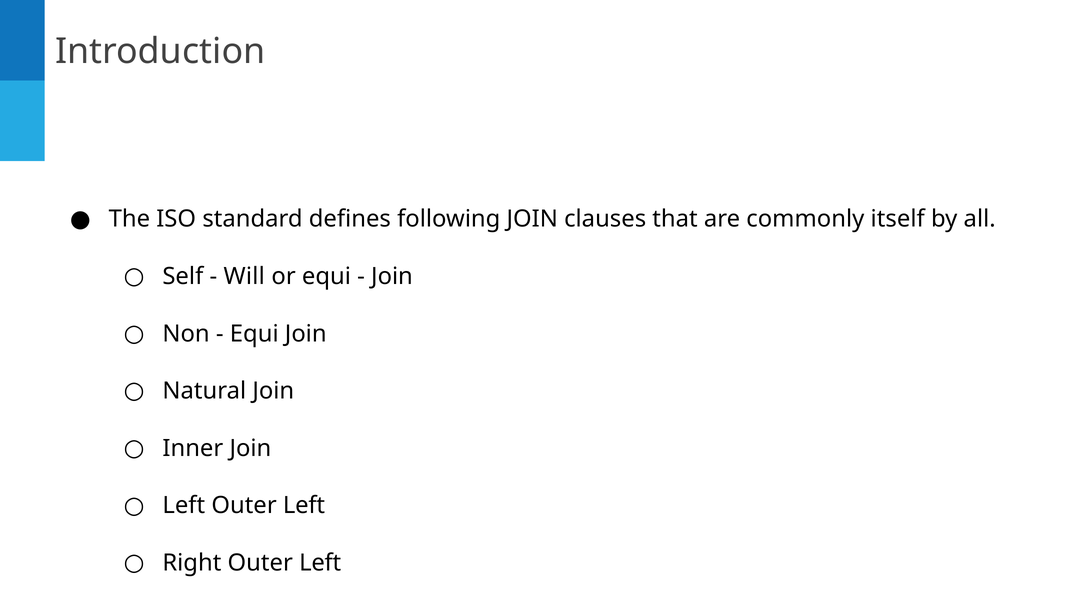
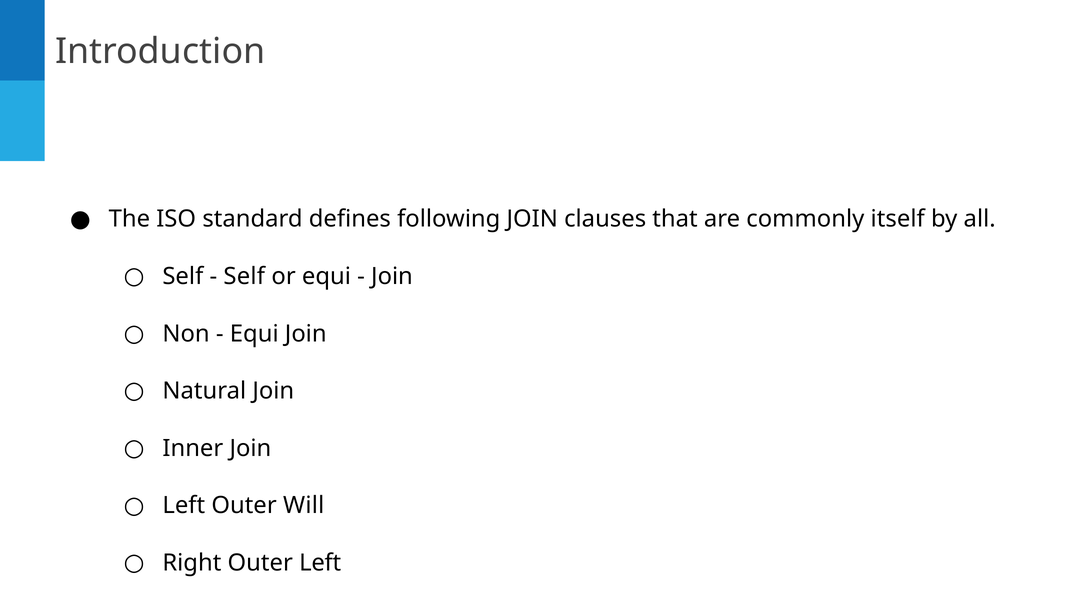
Will: Will -> Self (244, 276)
Left Outer Left: Left -> Will (304, 506)
